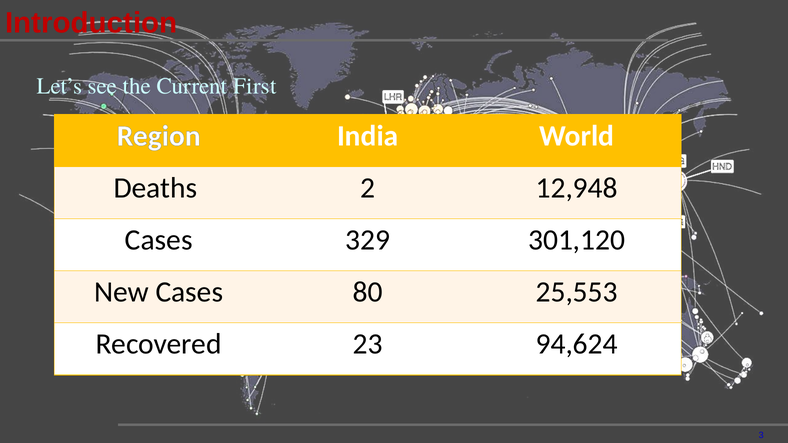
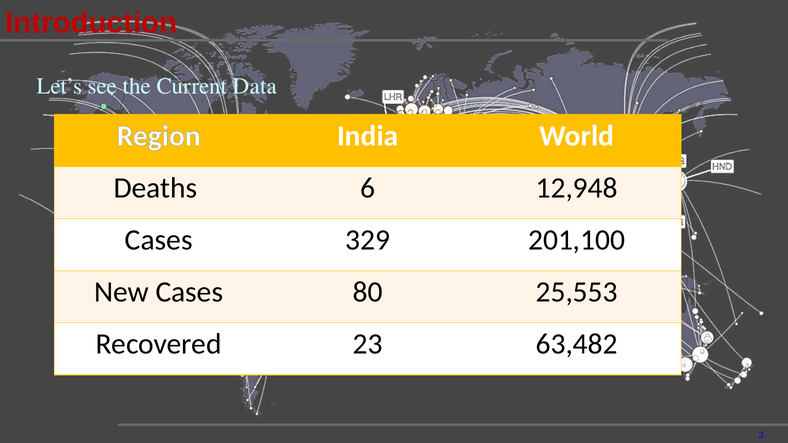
First: First -> Data (255, 86)
2: 2 -> 6 (368, 188)
301,120: 301,120 -> 201,100 (577, 240)
94,624: 94,624 -> 63,482 (577, 344)
